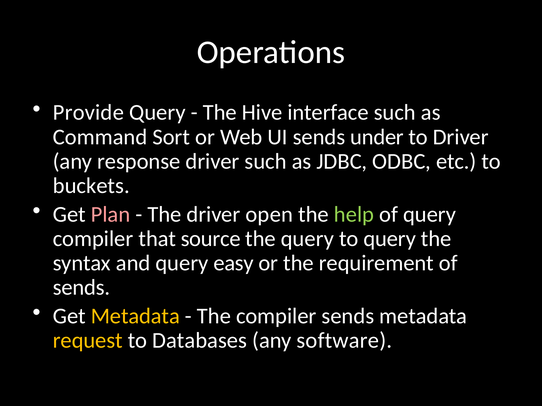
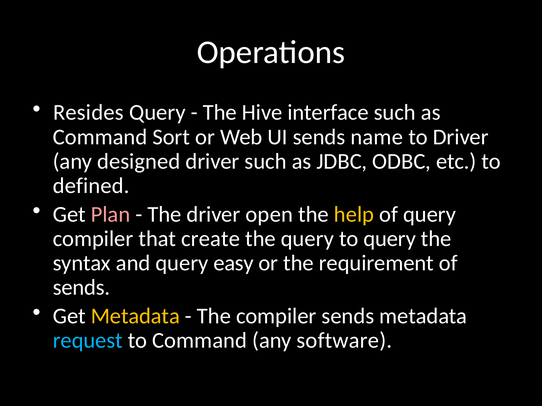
Provide: Provide -> Resides (88, 113)
under: under -> name (377, 137)
response: response -> designed (139, 161)
buckets: buckets -> defined (91, 186)
help colour: light green -> yellow (354, 215)
source: source -> create (211, 239)
request colour: yellow -> light blue (88, 341)
to Databases: Databases -> Command (200, 341)
